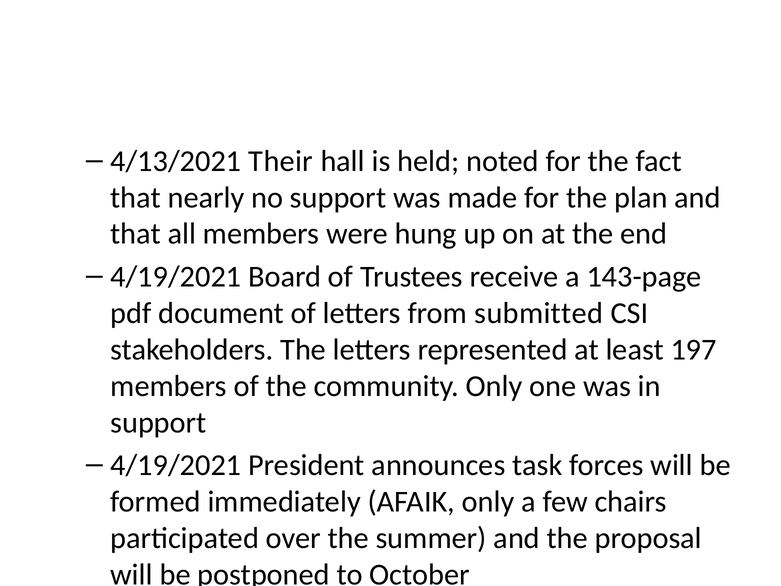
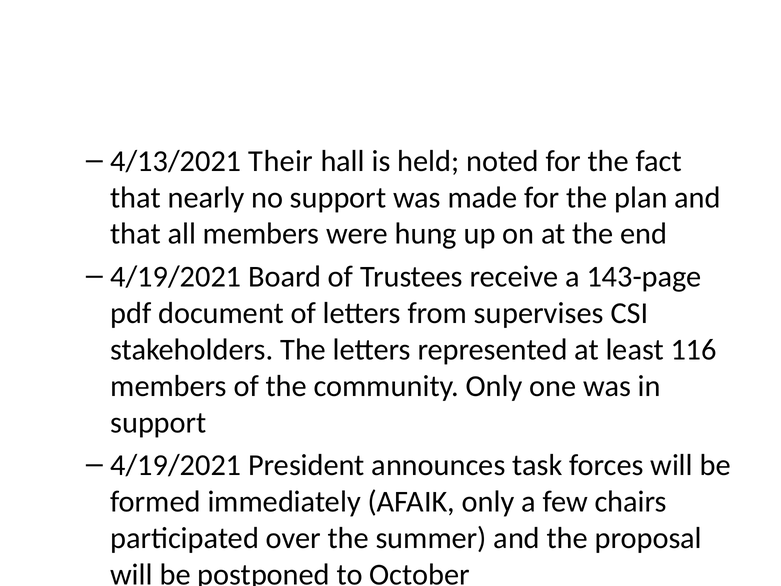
submitted: submitted -> supervises (539, 313)
197: 197 -> 116 (694, 349)
